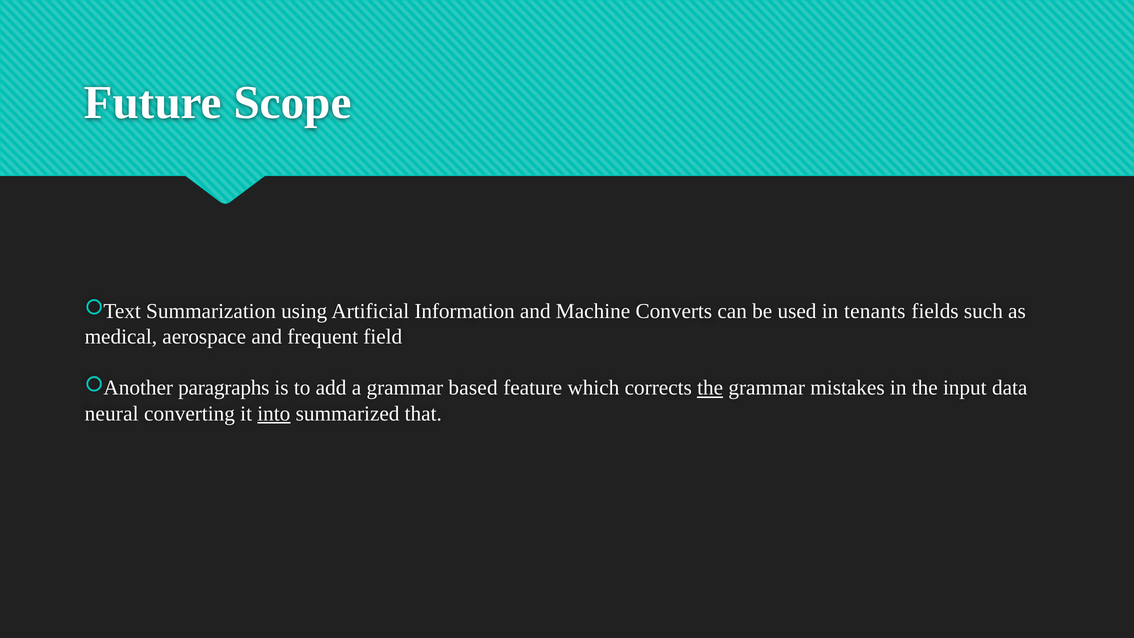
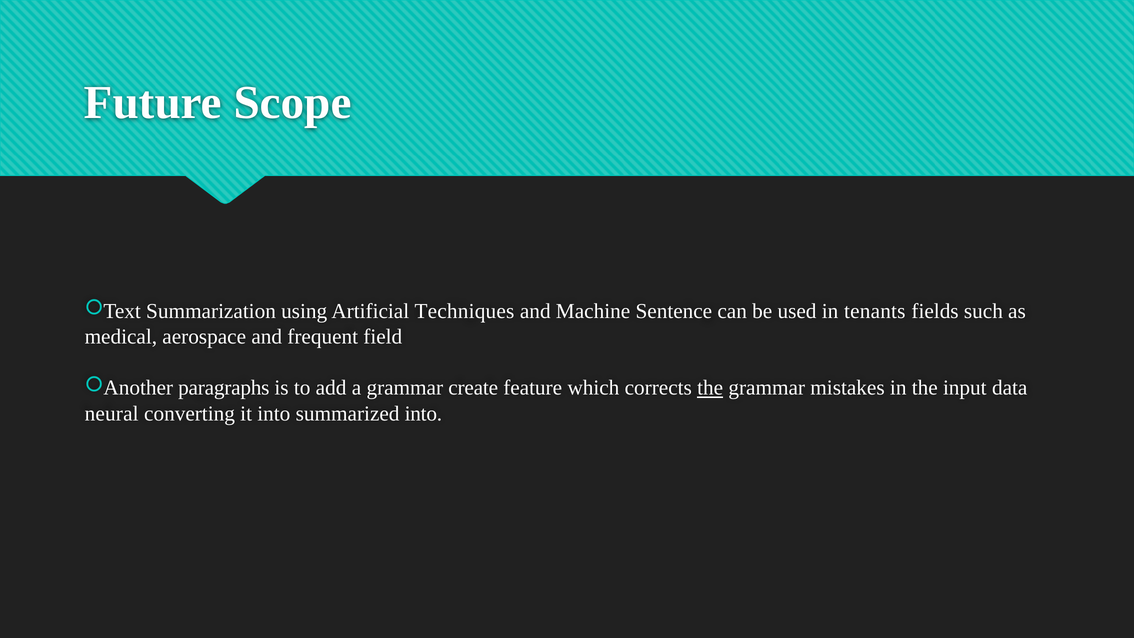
Information: Information -> Techniques (464, 311)
Converts: Converts -> Sentence (674, 311)
based: based -> create (473, 388)
into underline: present -> none (274, 413)
summarized that: that -> into (423, 413)
